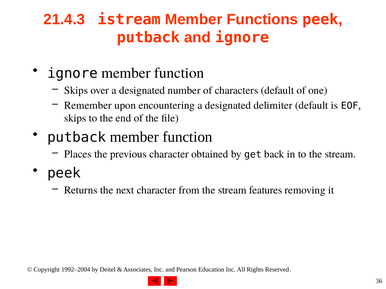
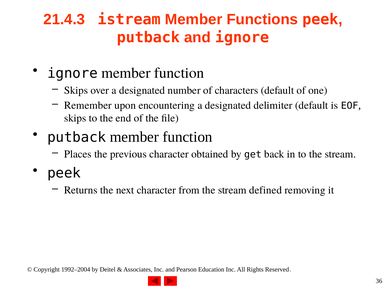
features: features -> defined (266, 190)
